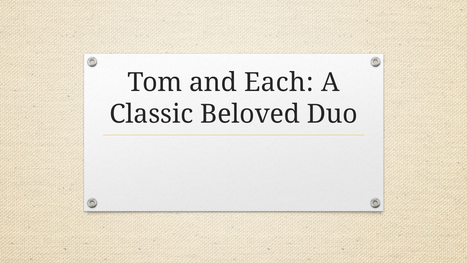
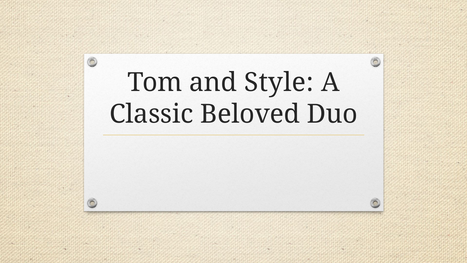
Each: Each -> Style (279, 83)
